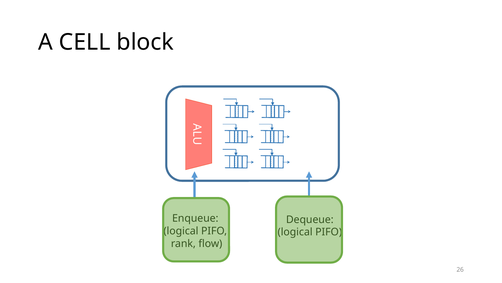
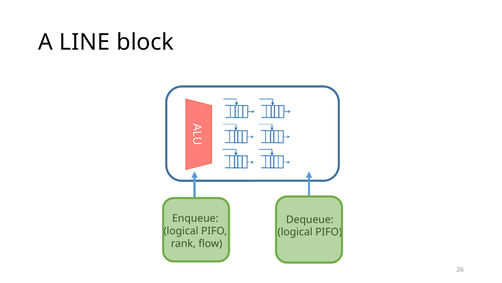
CELL: CELL -> LINE (85, 42)
